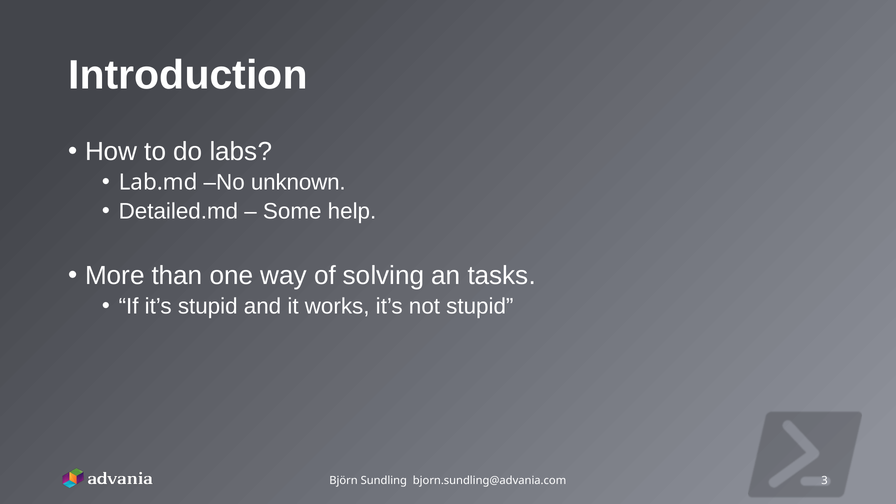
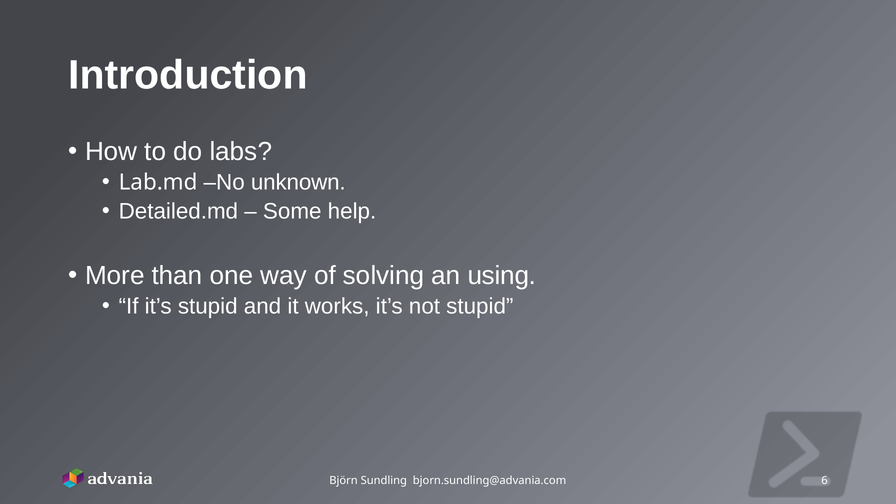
tasks: tasks -> using (502, 275)
3: 3 -> 6 (824, 480)
